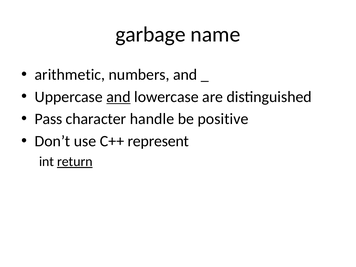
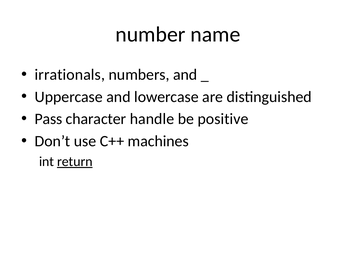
garbage: garbage -> number (150, 34)
arithmetic: arithmetic -> irrationals (70, 75)
and underline: present -> none (118, 97)
represent: represent -> machines (158, 141)
